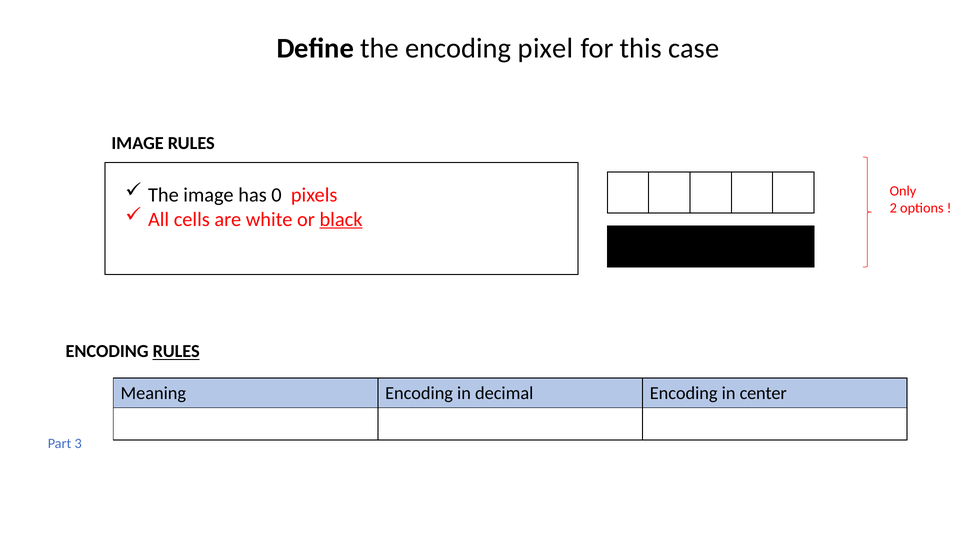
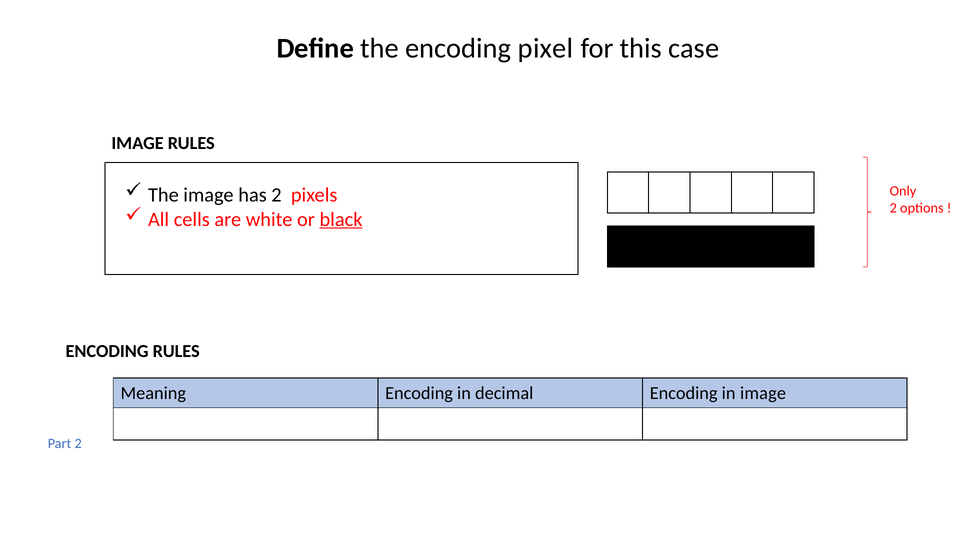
has 0: 0 -> 2 (276, 195)
RULES underline: present -> none (176, 352)
in center: center -> image (763, 393)
Part 3: 3 -> 2 (78, 444)
